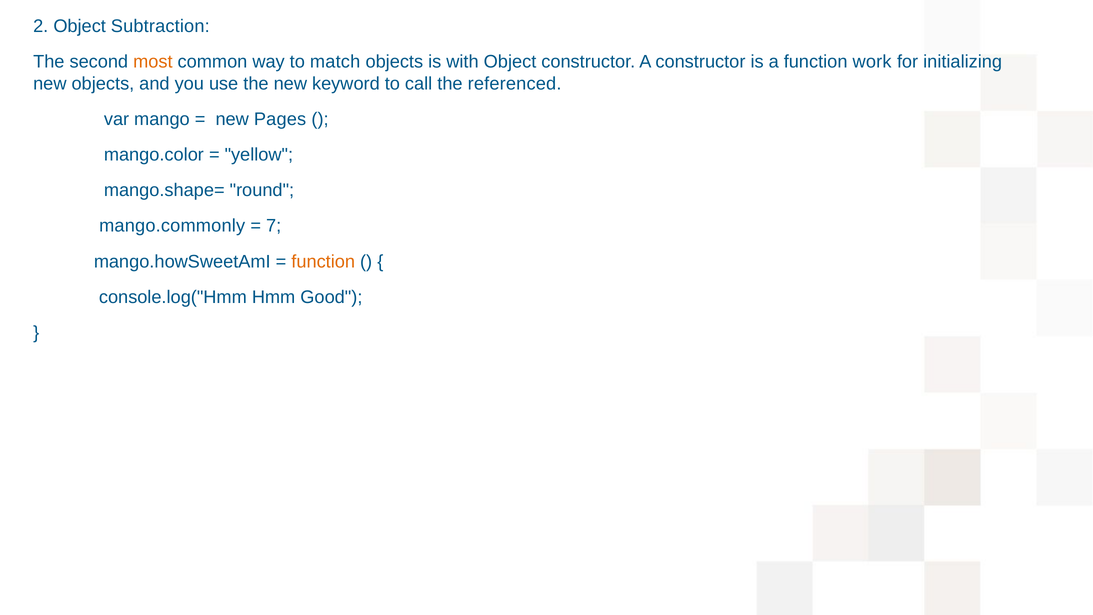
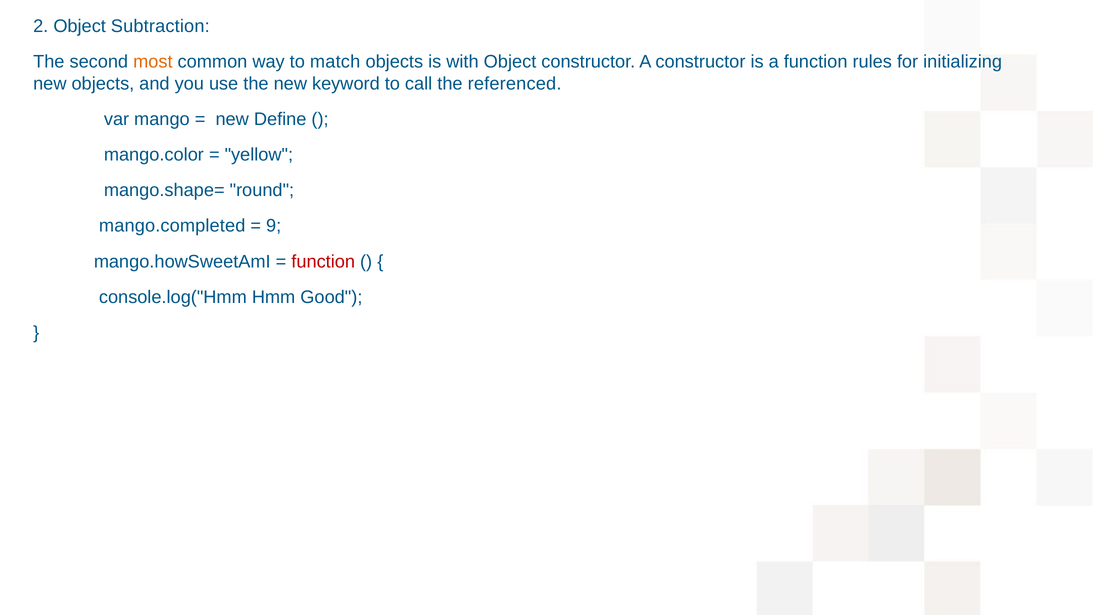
work: work -> rules (872, 62)
Pages: Pages -> Define (280, 119)
mango.commonly: mango.commonly -> mango.completed (172, 226)
7: 7 -> 9 (274, 226)
function colour: orange -> red (323, 261)
